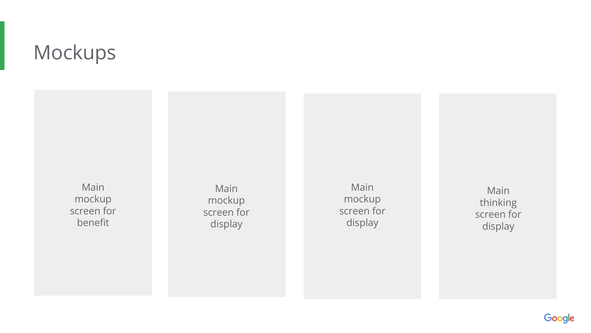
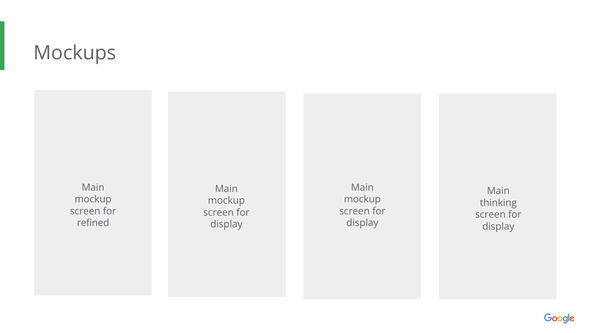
benefit: benefit -> refined (93, 223)
